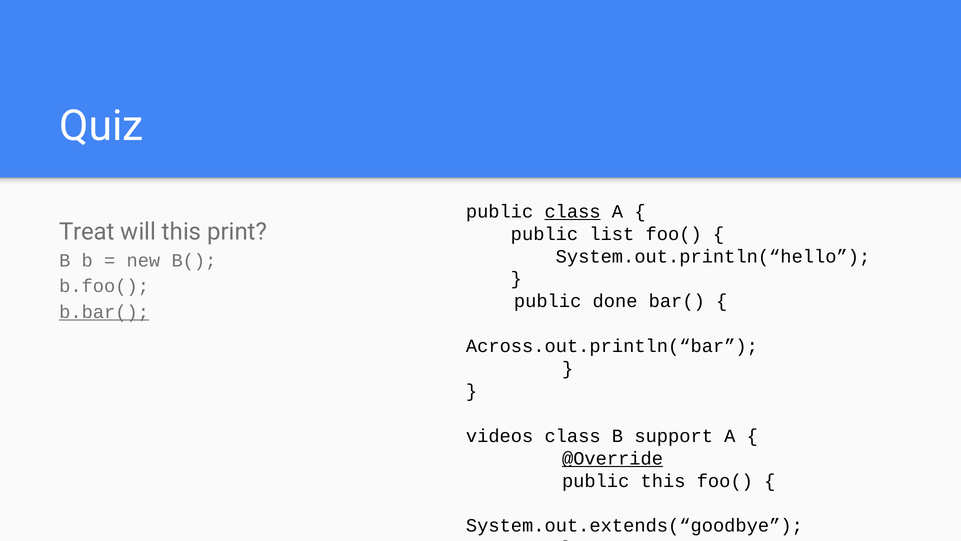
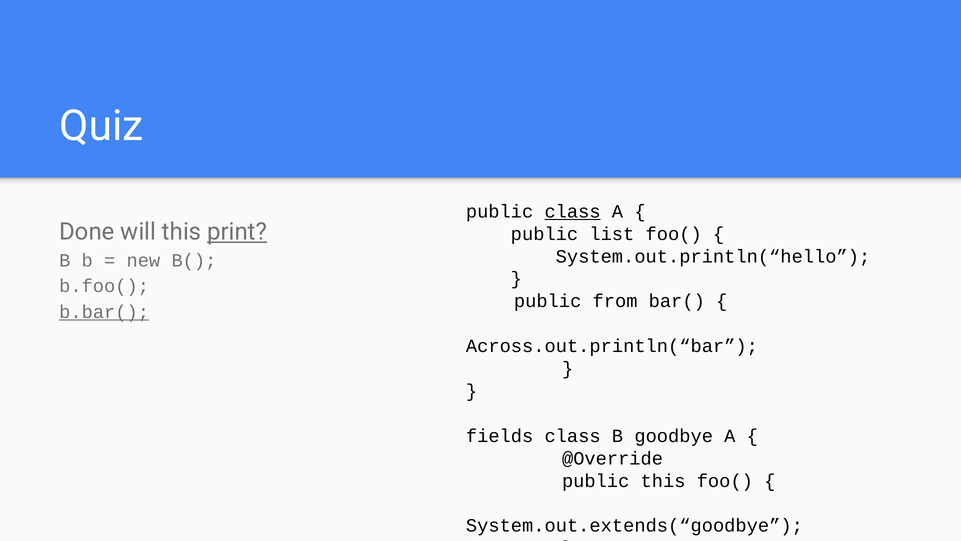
Treat: Treat -> Done (87, 232)
print underline: none -> present (237, 232)
done: done -> from (615, 301)
videos: videos -> fields (500, 436)
support: support -> goodbye (674, 436)
@Override underline: present -> none (613, 458)
